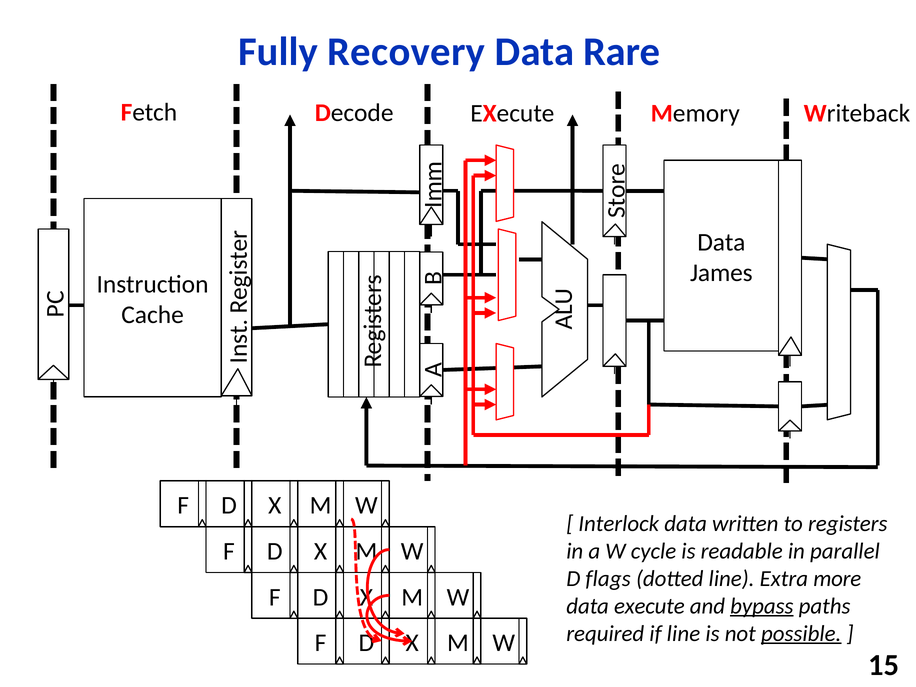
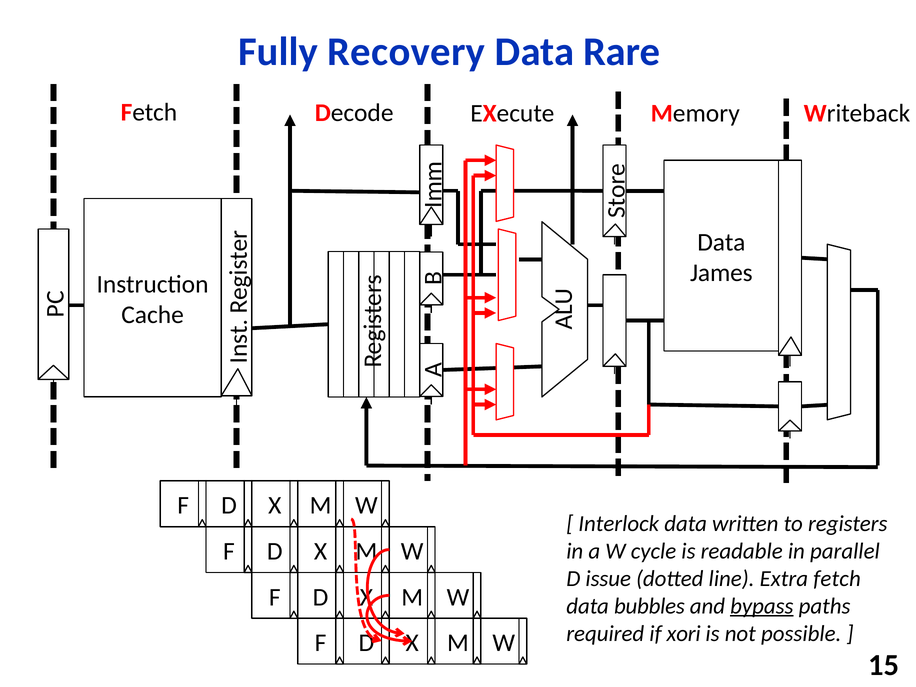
flags: flags -> issue (608, 579)
Extra more: more -> fetch (837, 579)
data execute: execute -> bubbles (649, 606)
if line: line -> xori (684, 634)
possible underline: present -> none (801, 634)
